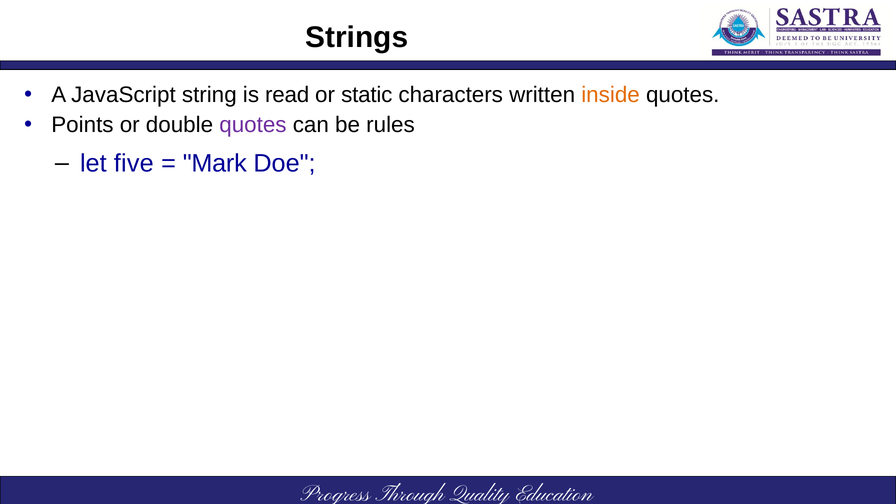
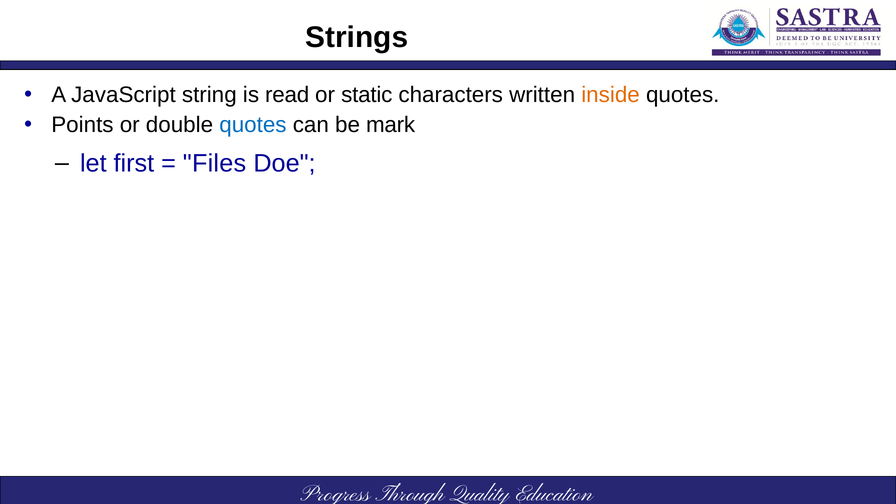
quotes colour: purple -> blue (253, 125)
rules: rules -> mark (391, 125)
five: five -> first (134, 164)
Mark: Mark -> Files (215, 164)
